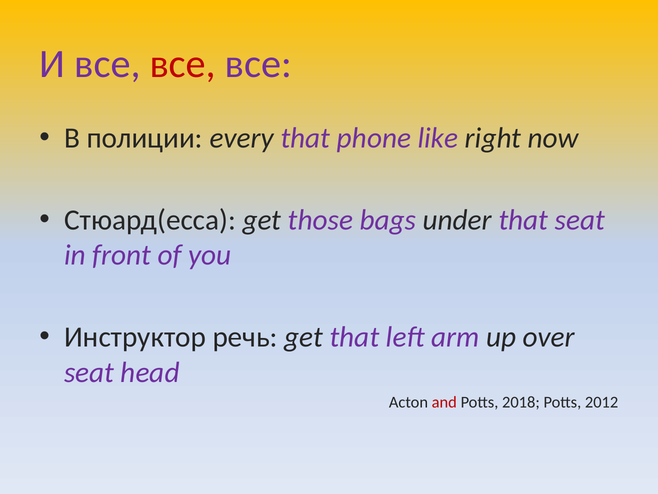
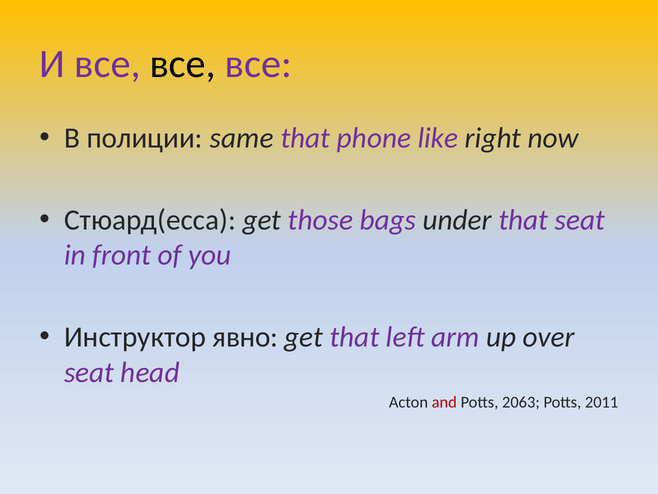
все colour: red -> black (183, 64)
every: every -> same (242, 138)
речь: речь -> явно (245, 337)
2018: 2018 -> 2063 (521, 402)
2012: 2012 -> 2011 (602, 402)
